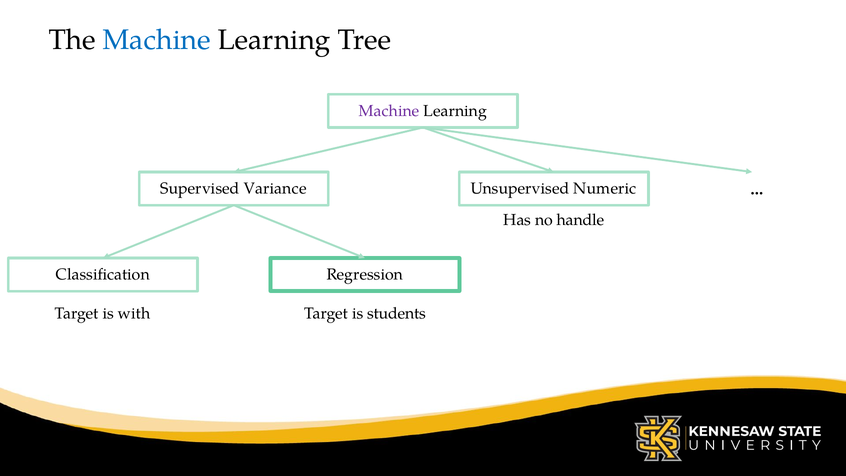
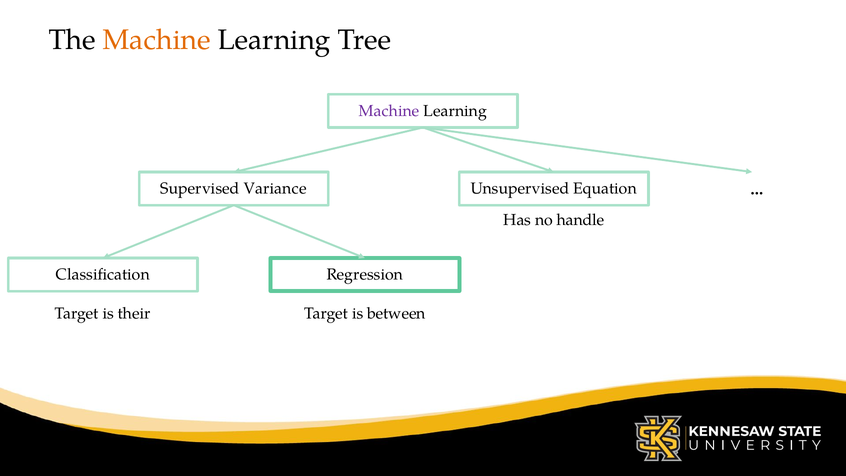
Machine colour: blue -> orange (157, 40)
Numeric: Numeric -> Equation (605, 189)
with: with -> their (134, 313)
students: students -> between (397, 313)
